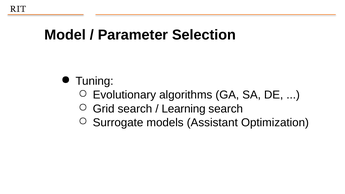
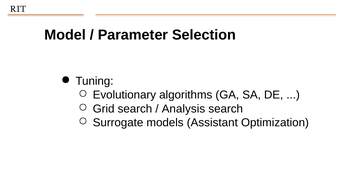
Learning: Learning -> Analysis (183, 109)
